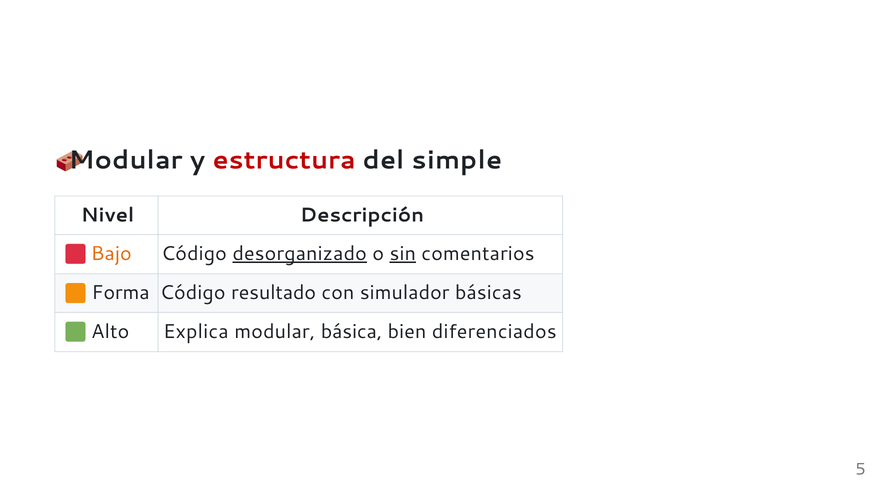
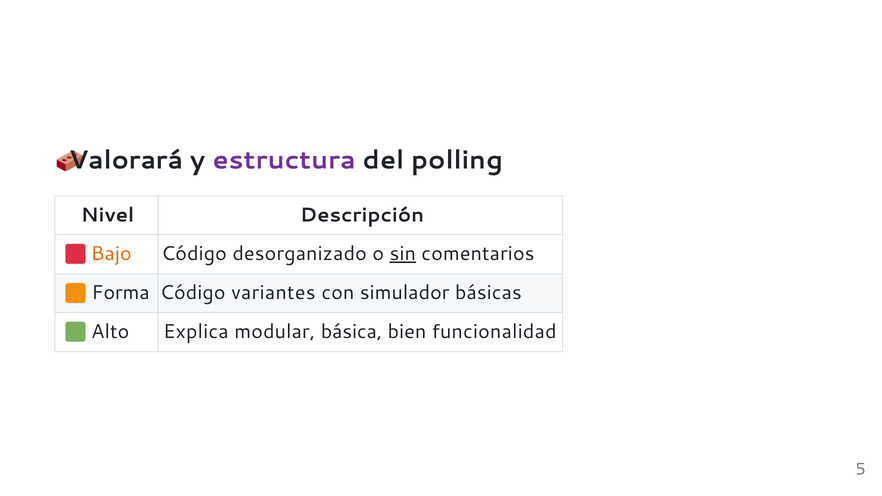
Modular: Modular -> Valorará (126, 160)
estructura colour: red -> purple (284, 160)
simple: simple -> polling (457, 160)
desorganizado underline: present -> none (300, 254)
resultado: resultado -> variantes (273, 293)
diferenciados: diferenciados -> funcionalidad (494, 332)
